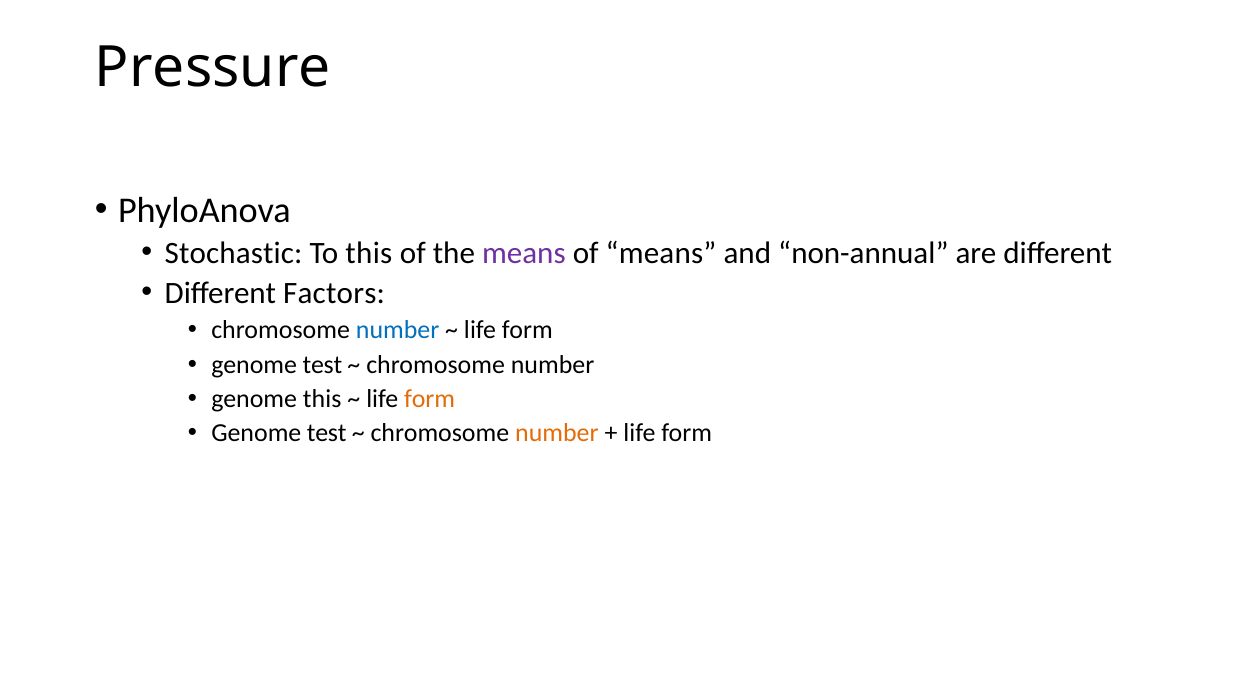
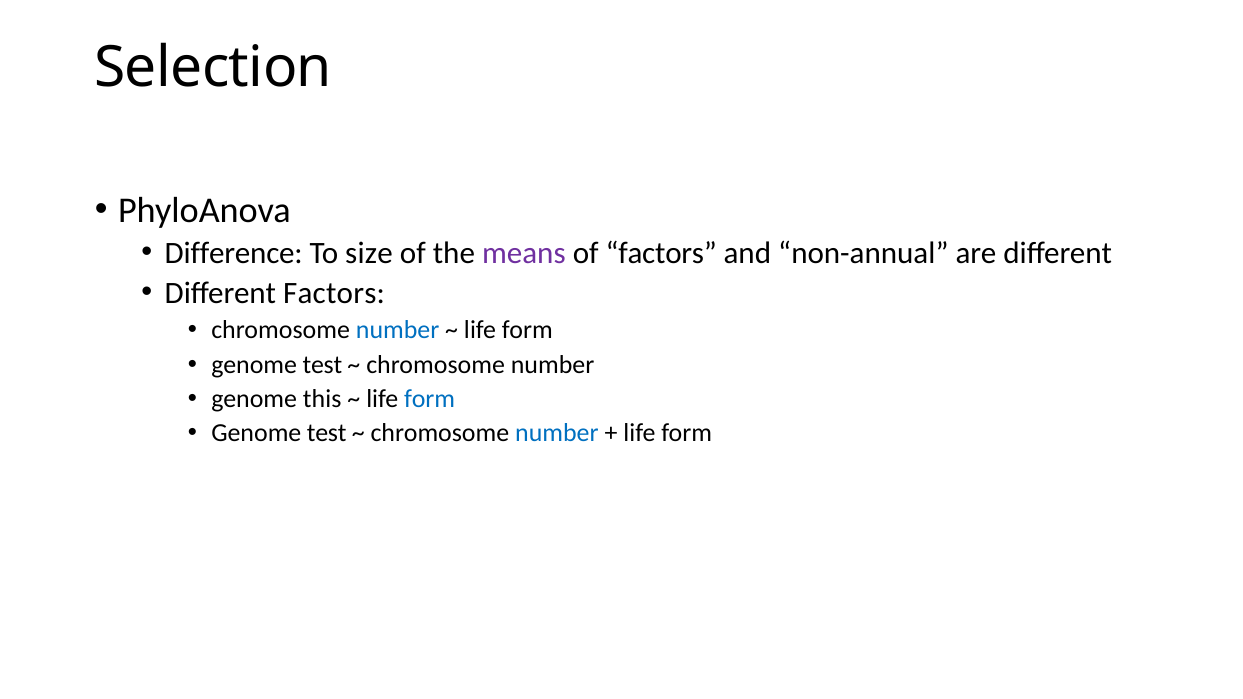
Pressure: Pressure -> Selection (213, 68)
Stochastic: Stochastic -> Difference (234, 253)
To this: this -> size (369, 253)
of means: means -> factors (661, 253)
form colour: orange -> blue (430, 399)
number colour: orange -> blue (557, 434)
